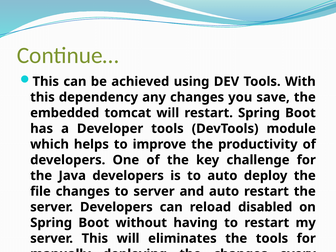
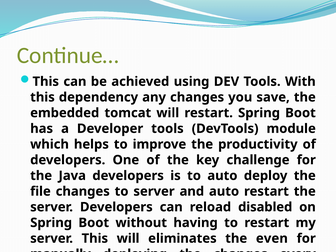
the tools: tools -> even (272, 238)
